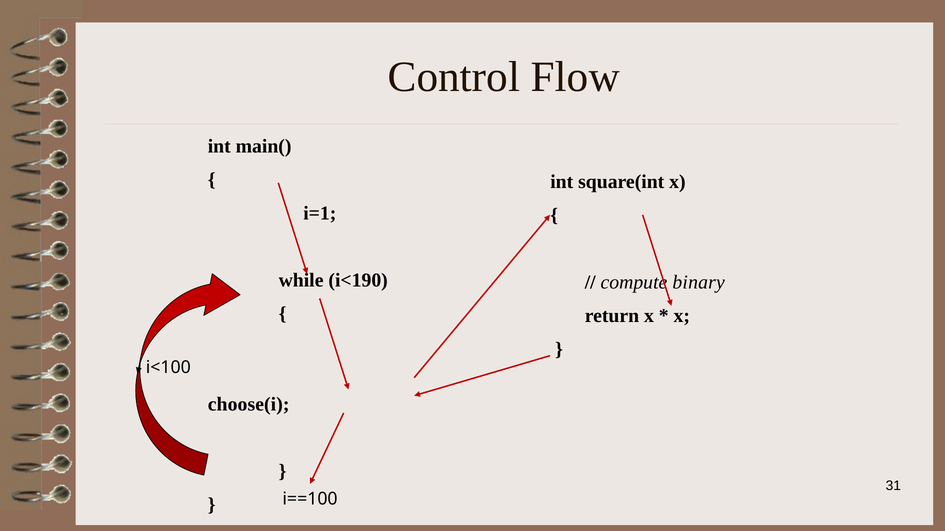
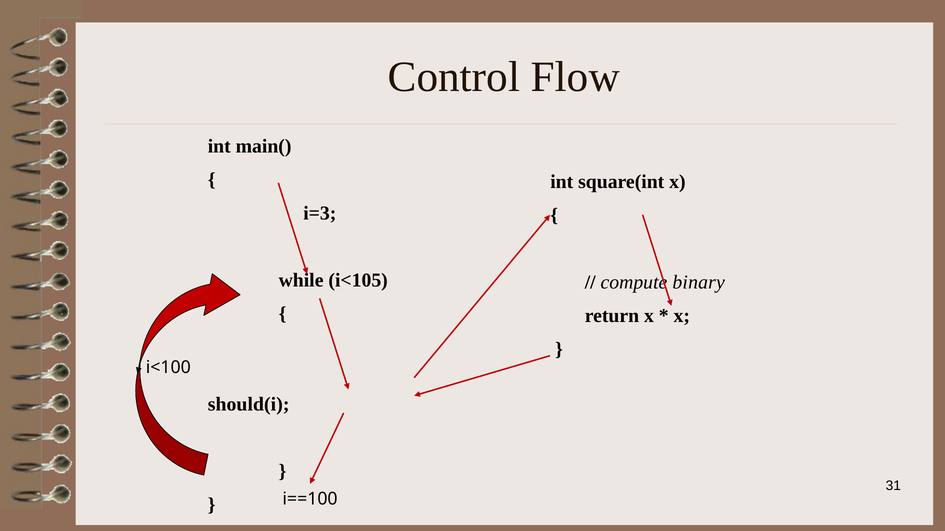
i=1: i=1 -> i=3 (320, 214)
i<190: i<190 -> i<105 (358, 281)
choose(i: choose(i -> should(i (249, 405)
